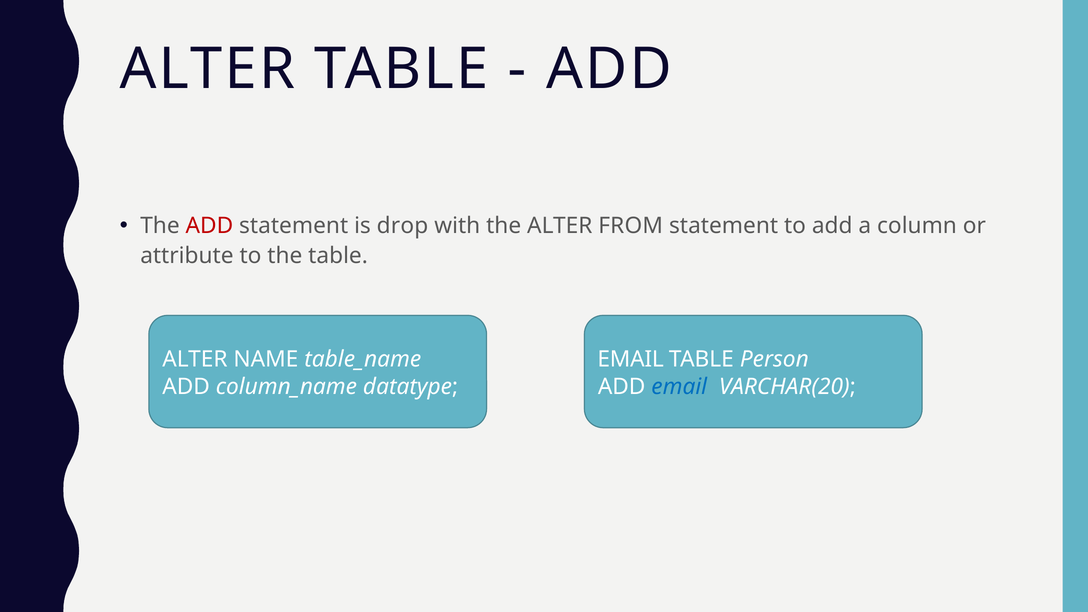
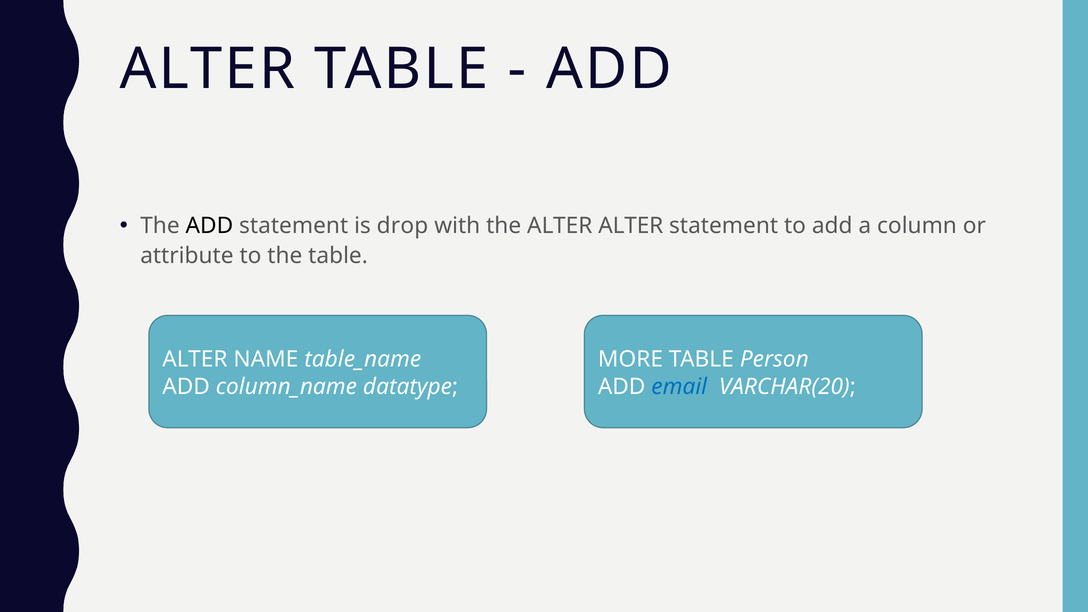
ADD colour: red -> black (209, 226)
ALTER FROM: FROM -> ALTER (631, 226)
EMAIL: EMAIL -> MORE (630, 359)
